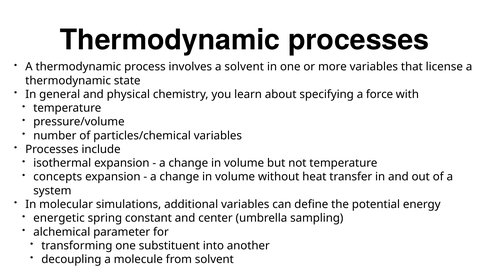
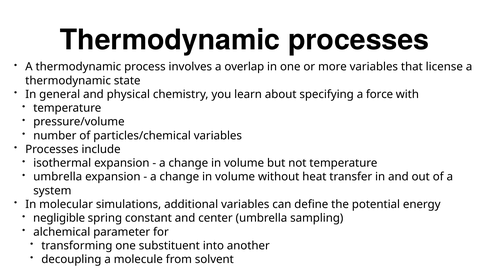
a solvent: solvent -> overlap (244, 67)
concepts: concepts -> umbrella (58, 177)
energetic: energetic -> negligible (59, 218)
